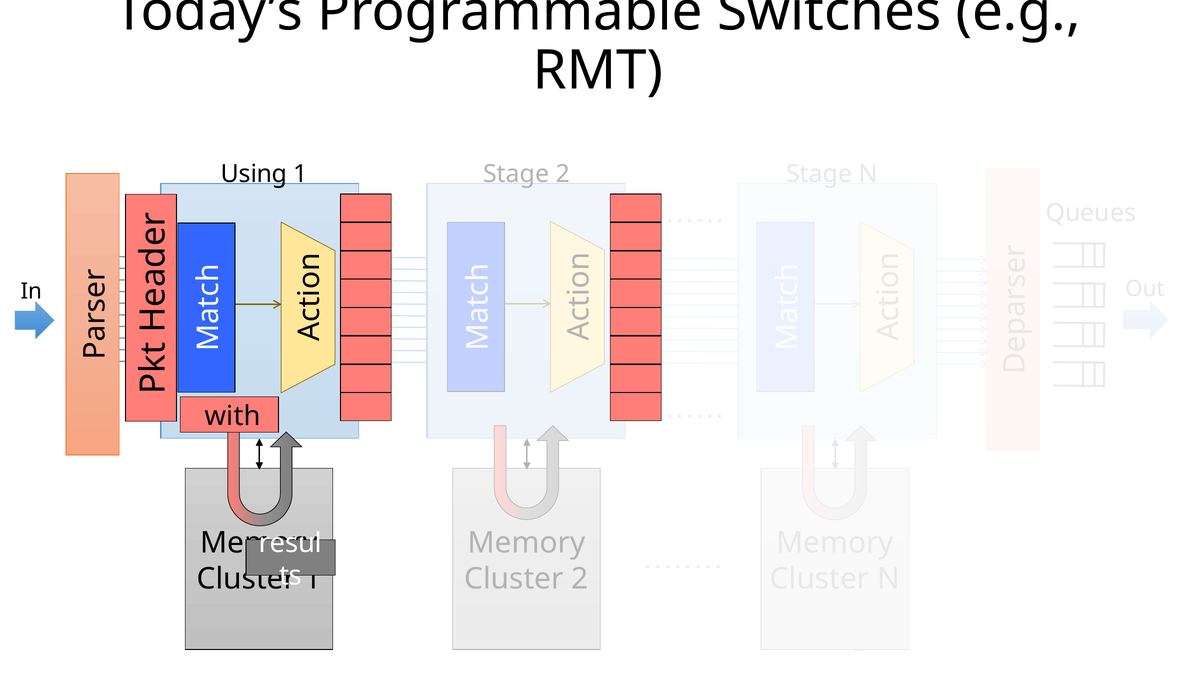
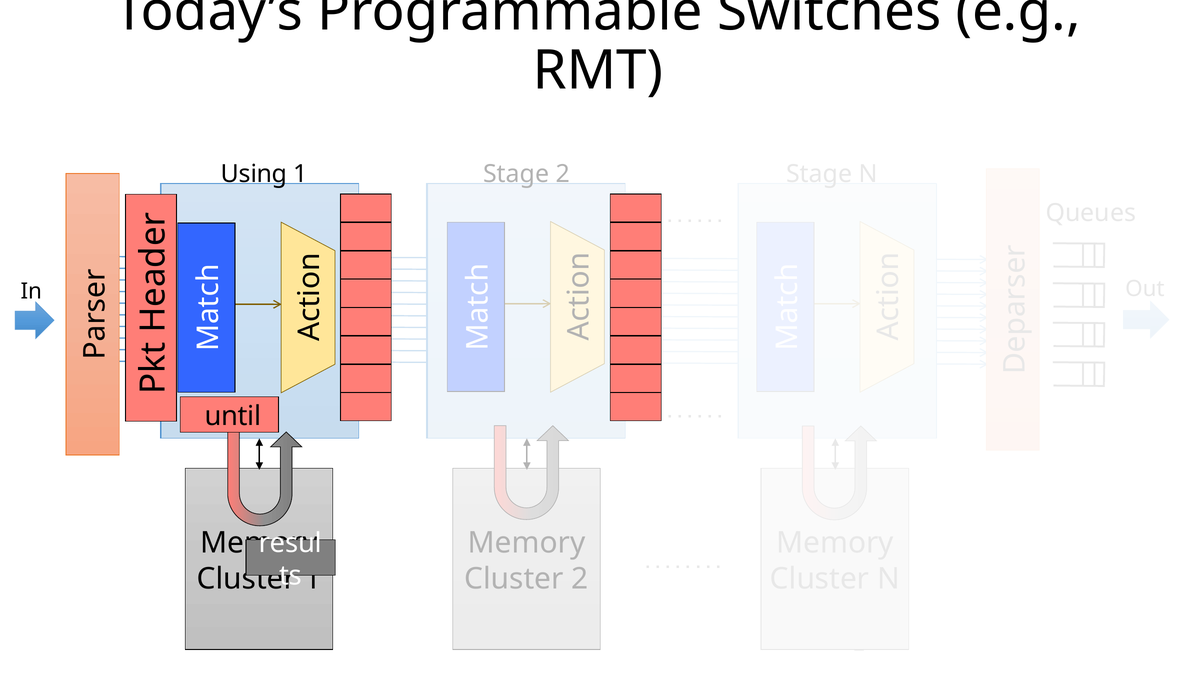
with: with -> until (233, 416)
